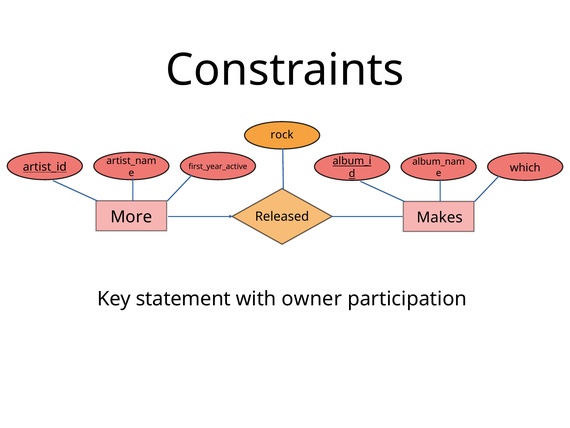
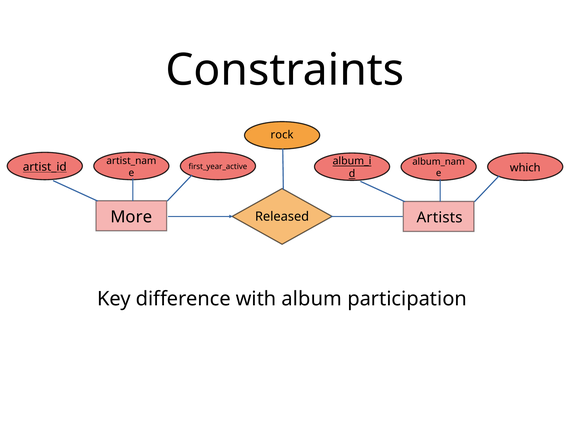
Makes: Makes -> Artists (440, 217)
statement: statement -> difference (183, 298)
owner: owner -> album (312, 298)
